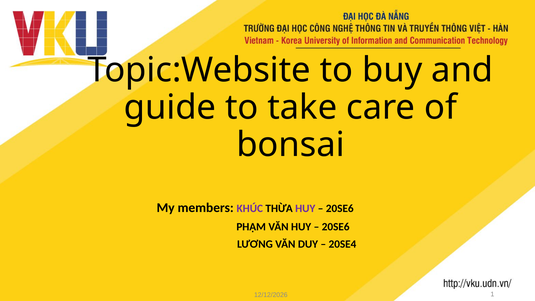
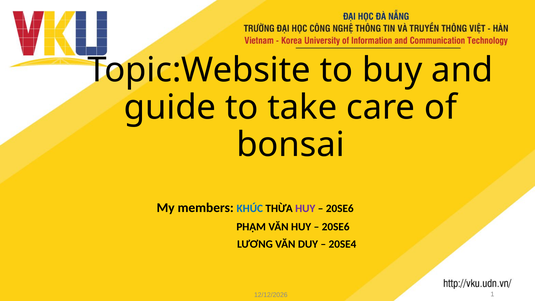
KHÚC colour: purple -> blue (250, 209)
